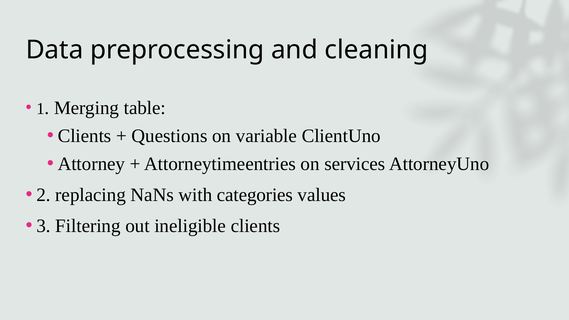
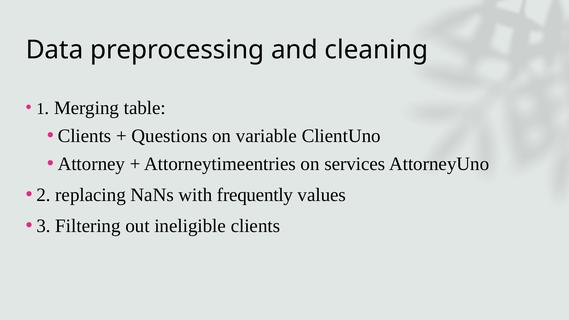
categories: categories -> frequently (255, 195)
